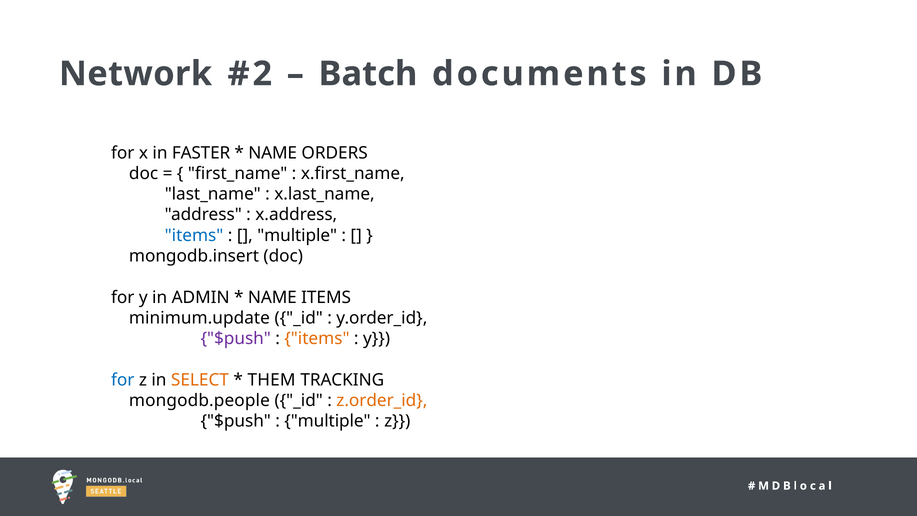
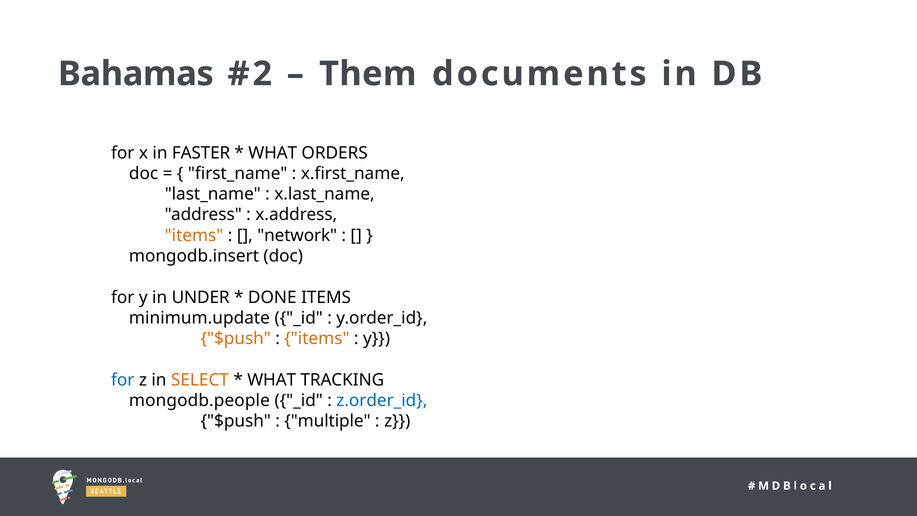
Network: Network -> Bahamas (136, 74)
Batch: Batch -> Them (368, 74)
NAME: NAME -> WHAT (273, 153)
items colour: blue -> orange (194, 235)
multiple: multiple -> network (297, 235)
ADMIN: ADMIN -> UNDER (201, 297)
NAME: NAME -> DONE (272, 297)
$push colour: purple -> orange (236, 339)
THEM: THEM -> WHAT (272, 380)
z.order_id colour: orange -> blue (382, 400)
